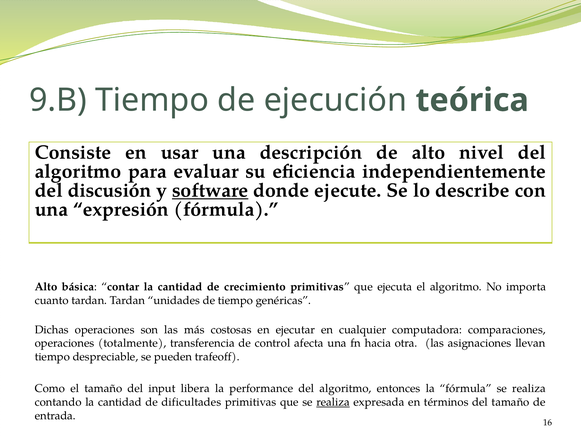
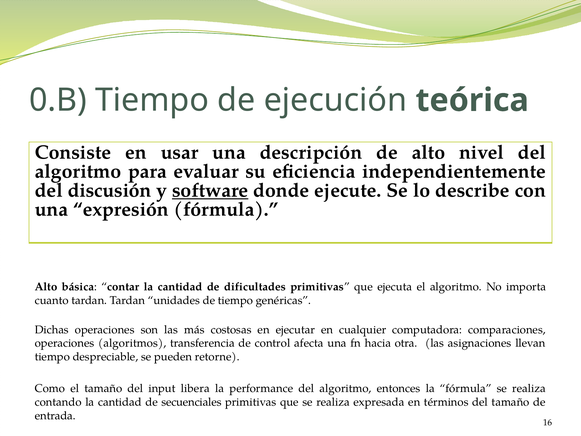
9.B: 9.B -> 0.B (58, 100)
crecimiento: crecimiento -> dificultades (255, 287)
totalmente: totalmente -> algoritmos (132, 343)
trafeoff: trafeoff -> retorne (217, 357)
dificultades: dificultades -> secuenciales (191, 402)
realiza underline: present -> none (333, 402)
